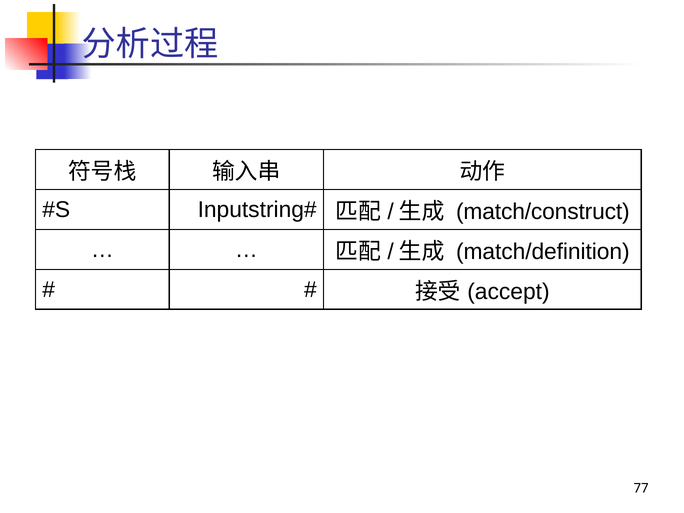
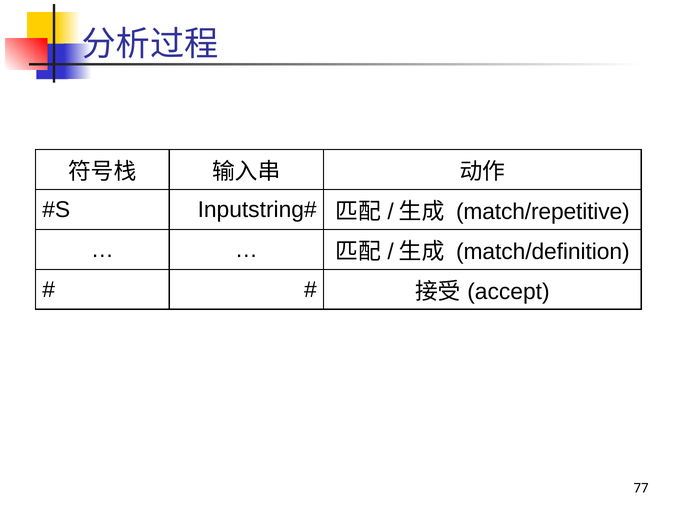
match/construct: match/construct -> match/repetitive (543, 212)
